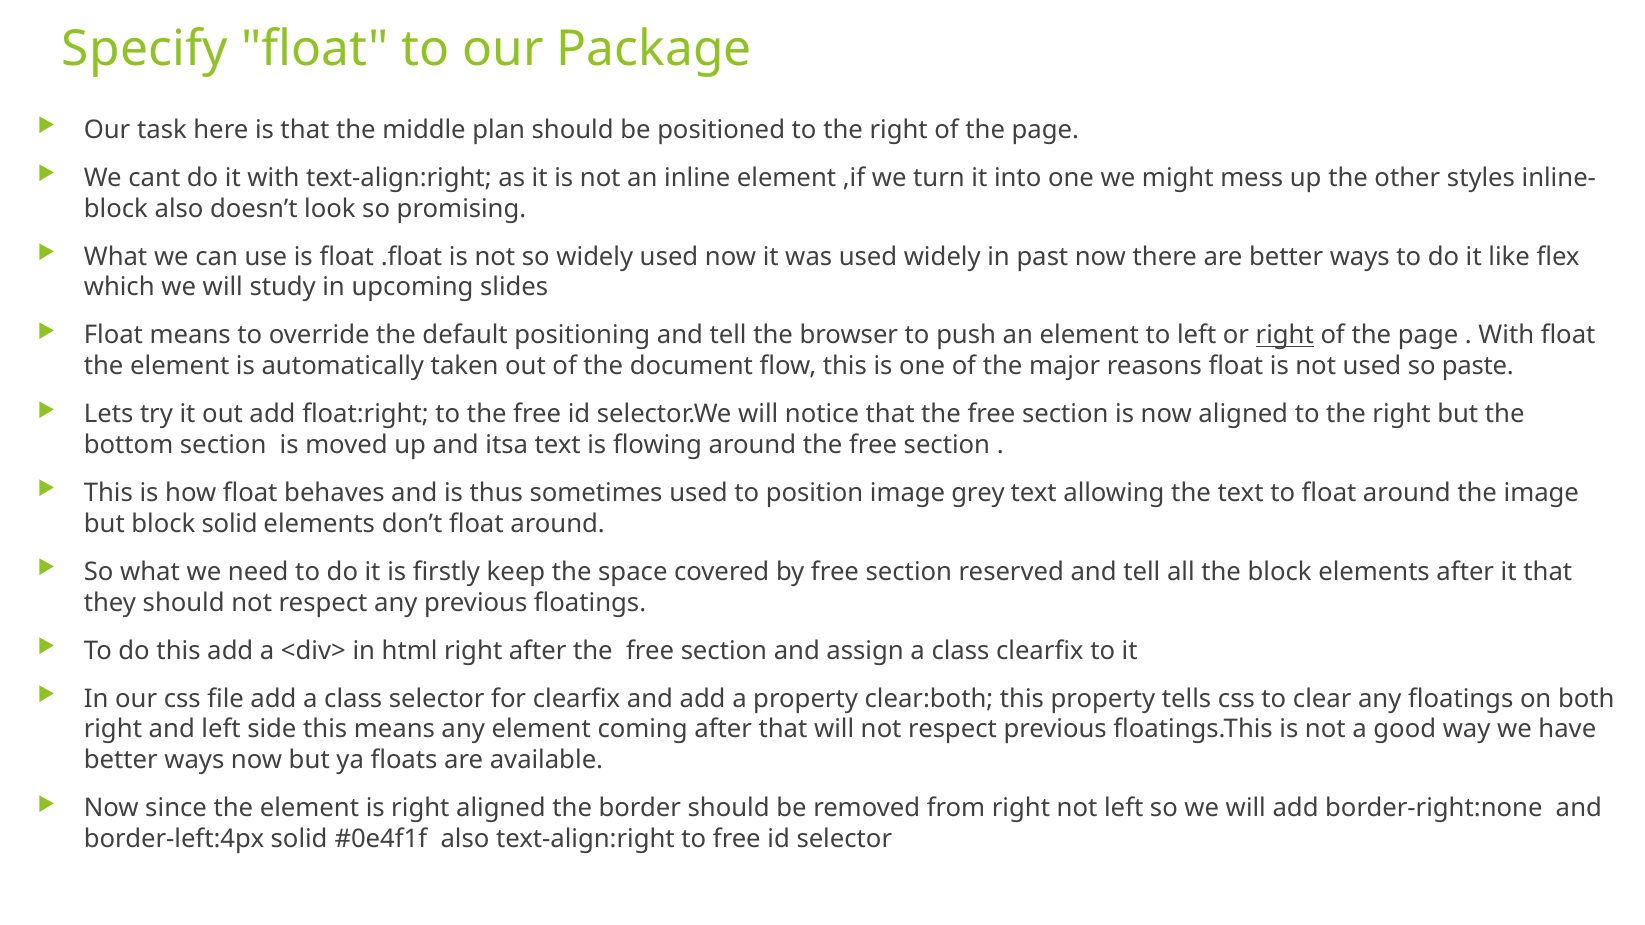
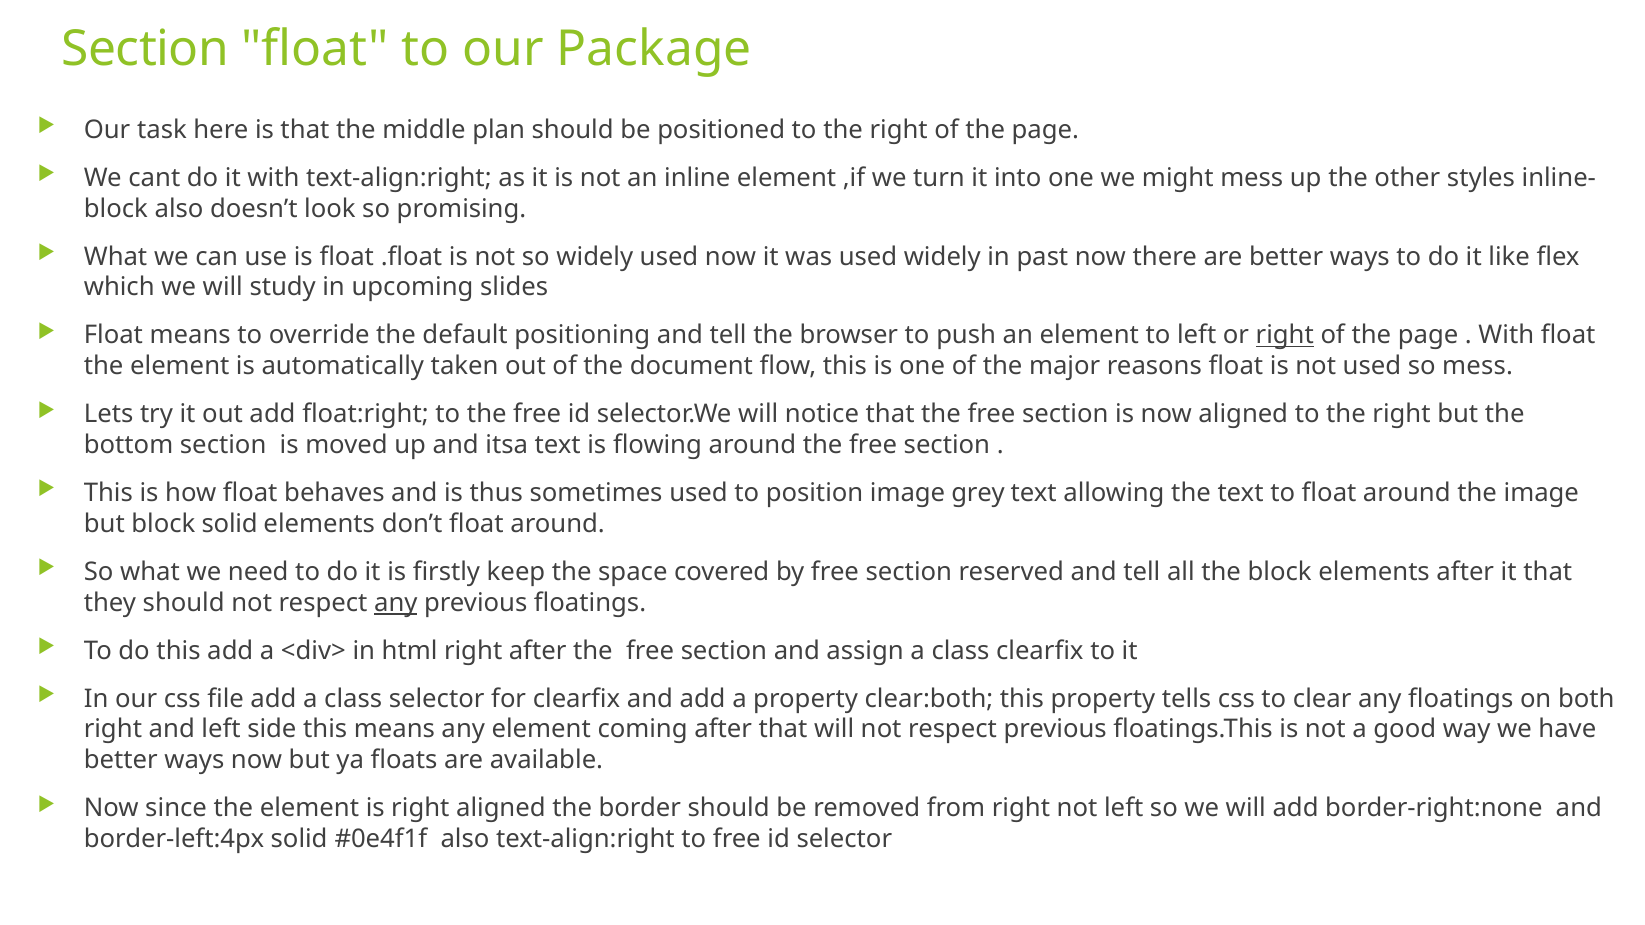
Specify: Specify -> Section (145, 49)
so paste: paste -> mess (1478, 366)
any underline: none -> present (396, 603)
